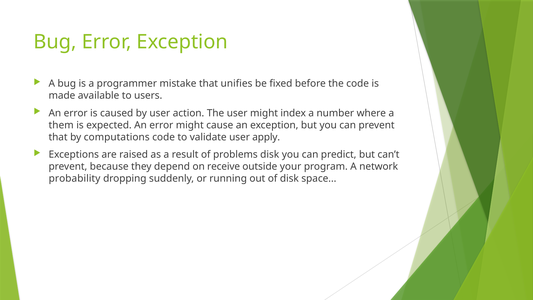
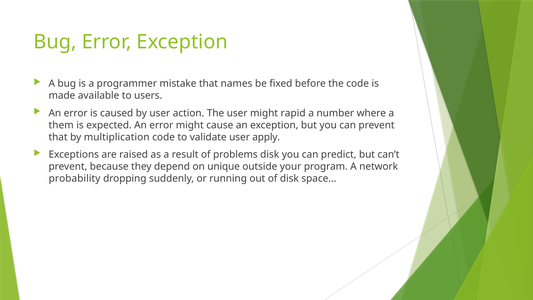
unifies: unifies -> names (237, 83)
index: index -> rapid (293, 113)
computations: computations -> multiplication (117, 137)
receive: receive -> unique (224, 167)
